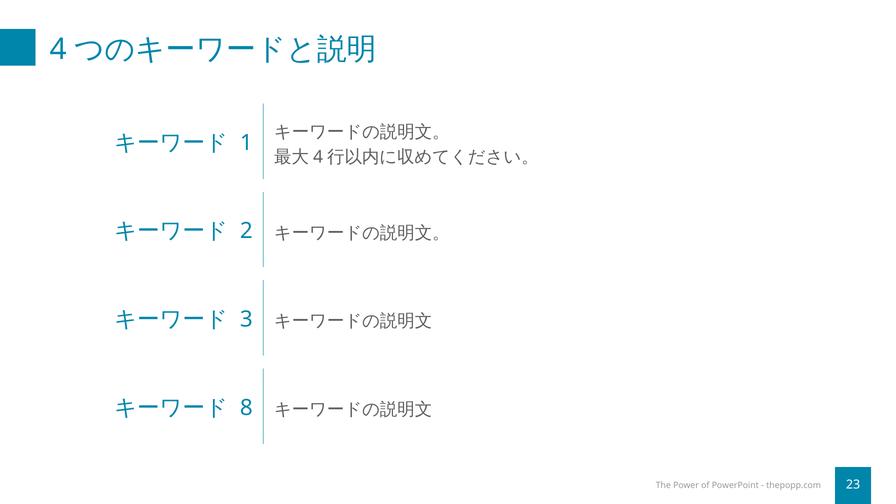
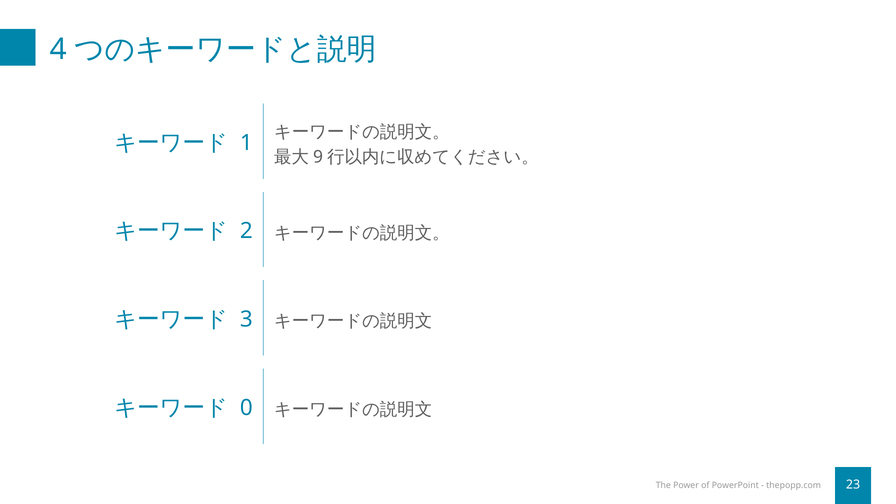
4: 4 -> 9 (318, 157)
8: 8 -> 0 (246, 408)
